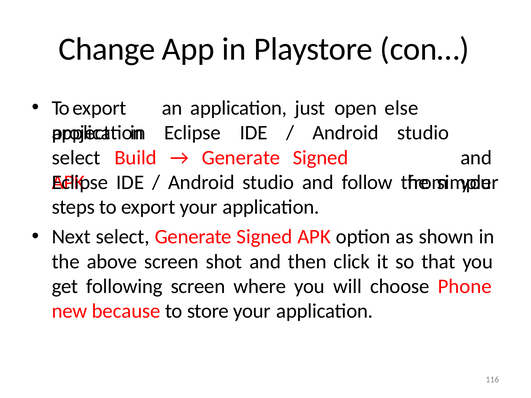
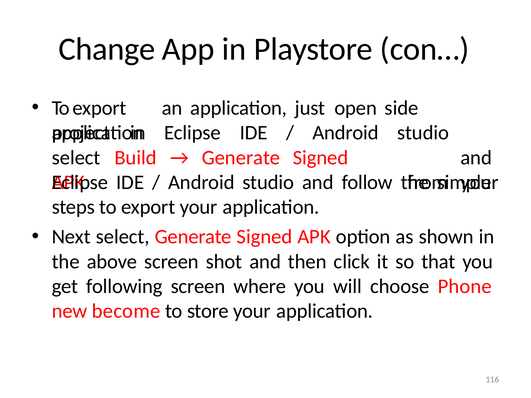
else: else -> side (402, 108)
because: because -> become (126, 311)
